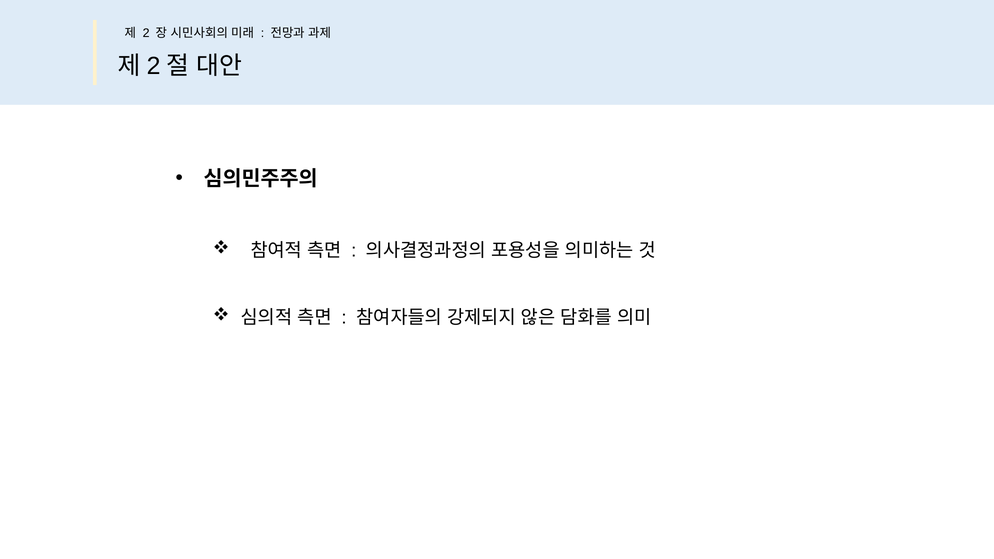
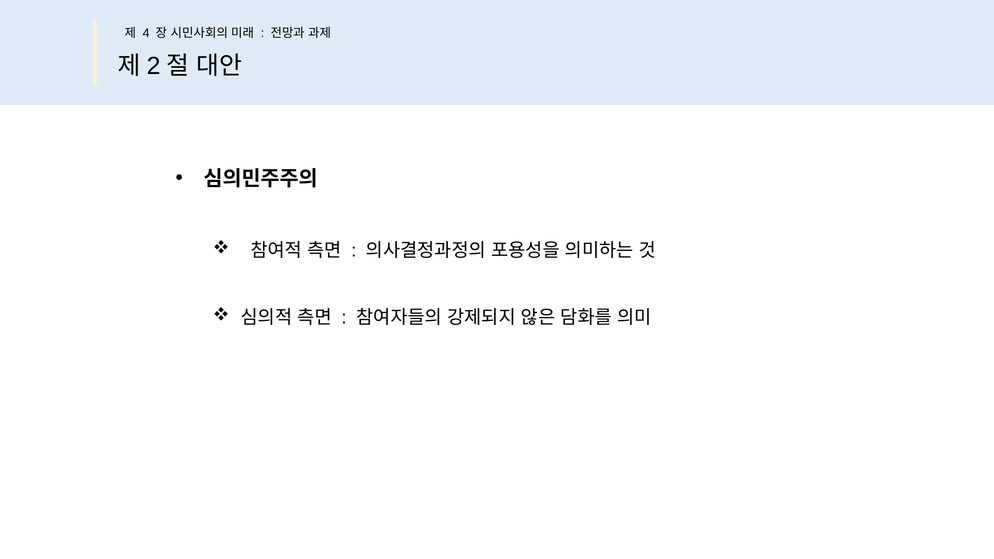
2: 2 -> 4 (146, 33)
